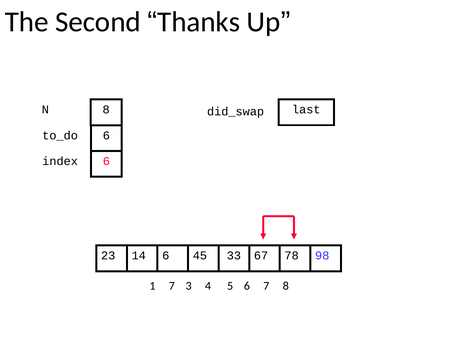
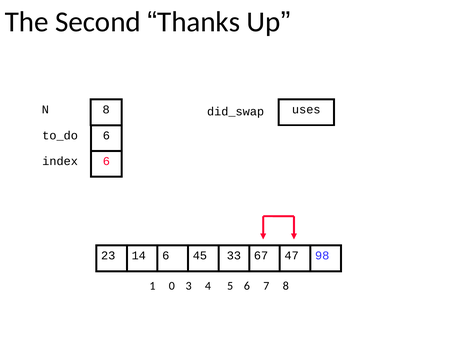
last: last -> uses (306, 110)
78: 78 -> 47 (292, 256)
1 7: 7 -> 0 (172, 286)
